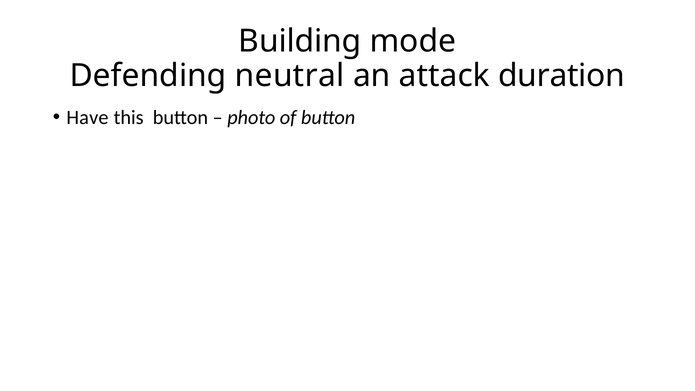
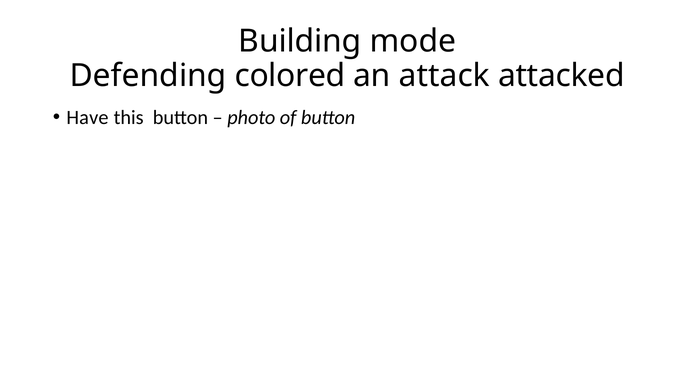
neutral: neutral -> colored (290, 76)
duration: duration -> attacked (561, 76)
